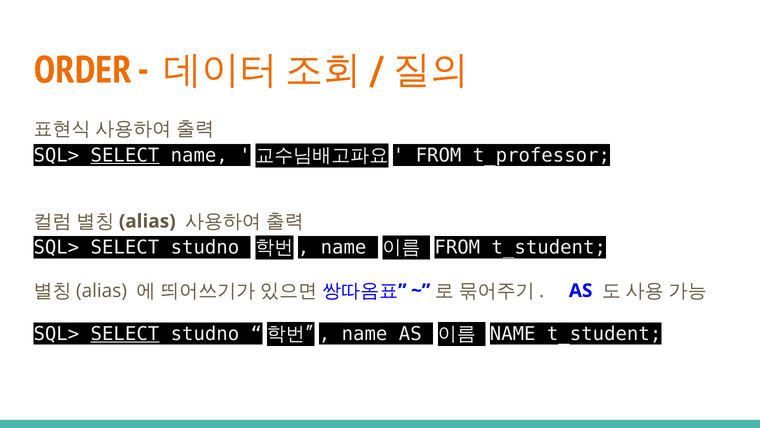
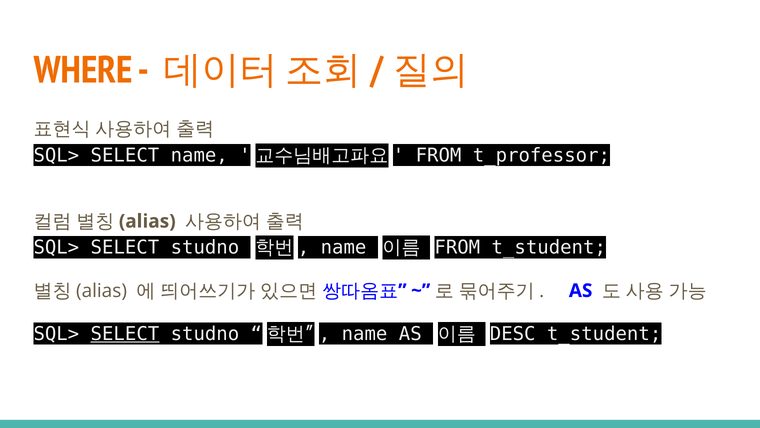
ORDER: ORDER -> WHERE (83, 70)
SELECT underline: present -> none (125, 155)
NAME: NAME -> DESC (513, 333)
